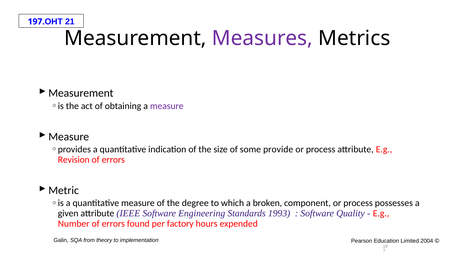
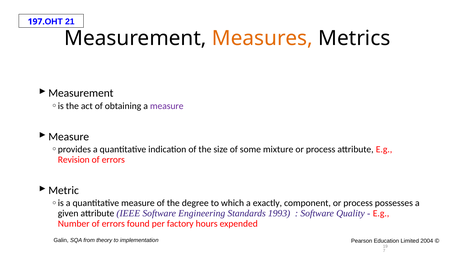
Measures colour: purple -> orange (262, 38)
provide: provide -> mixture (278, 149)
broken: broken -> exactly (267, 203)
